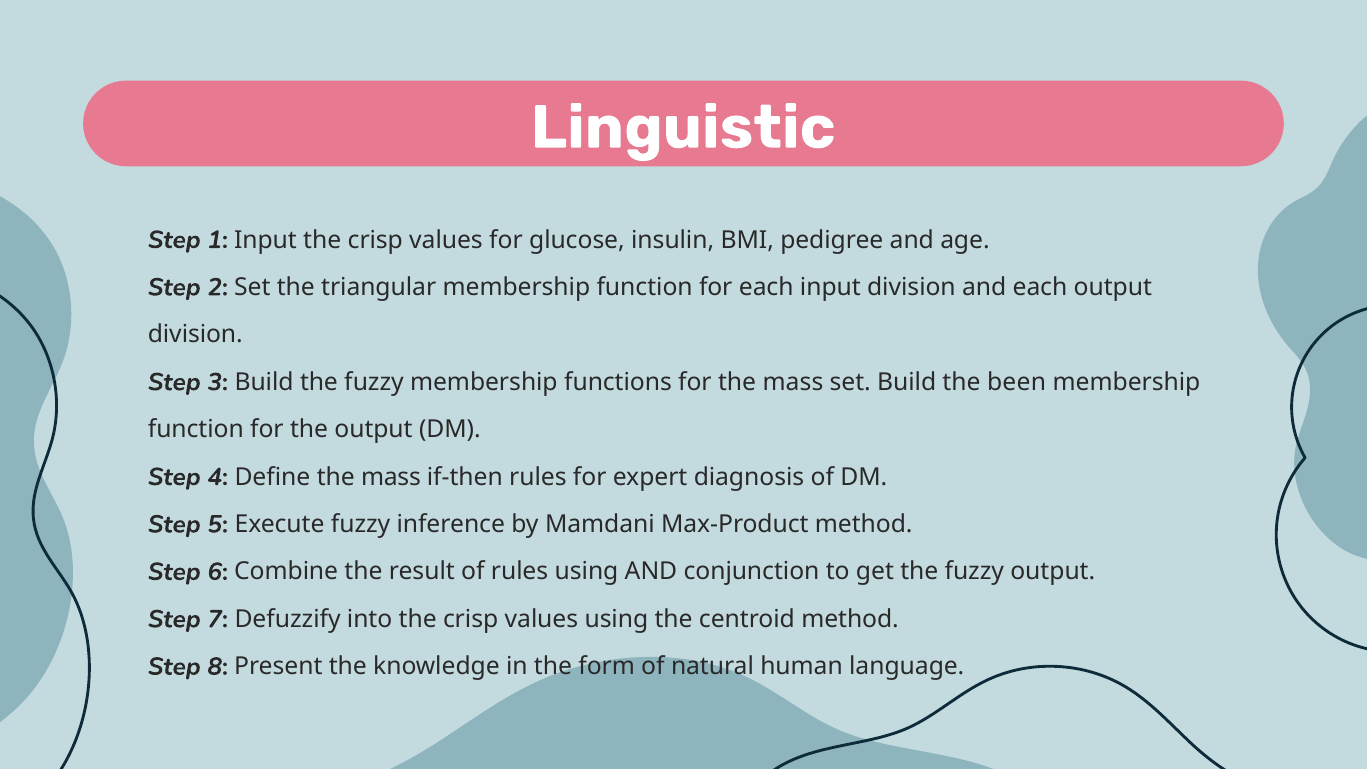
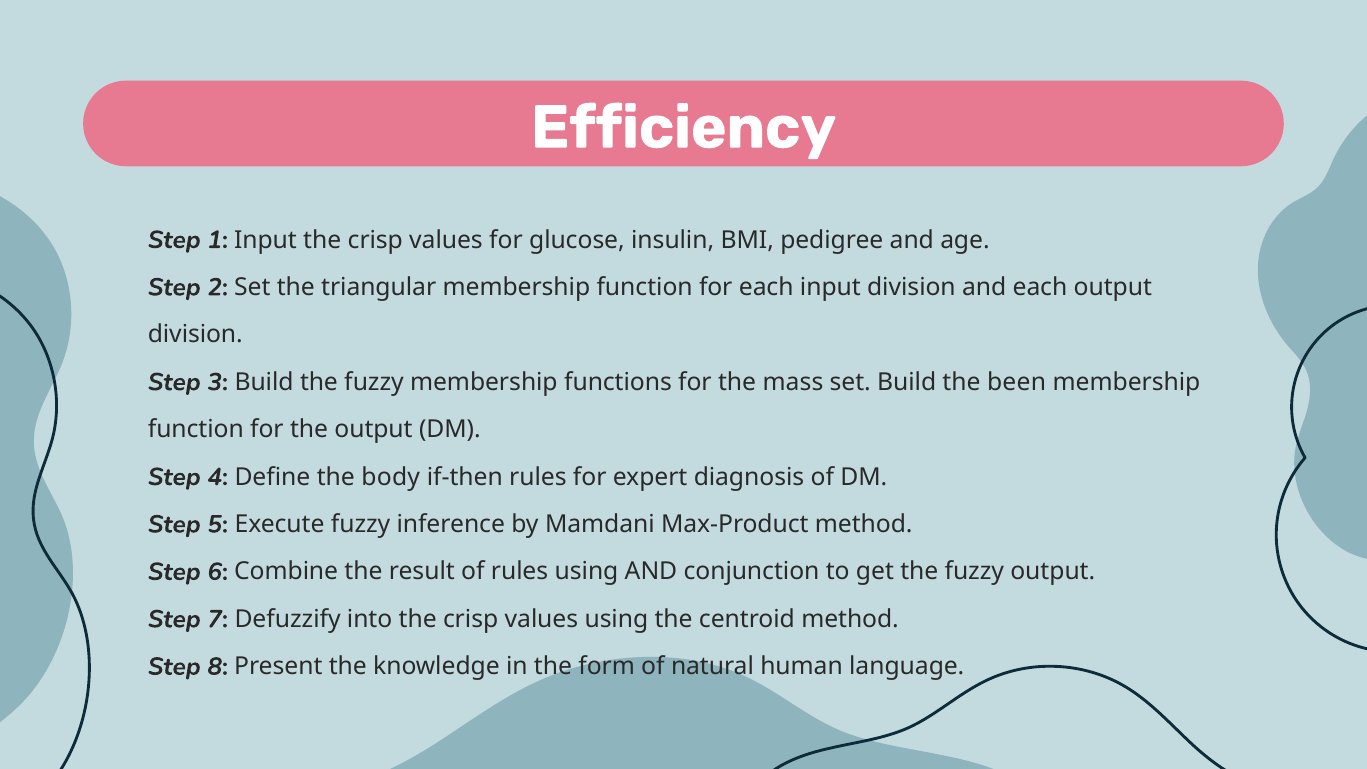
Linguistic: Linguistic -> Efficiency (684, 128)
Define the mass: mass -> body (391, 477)
